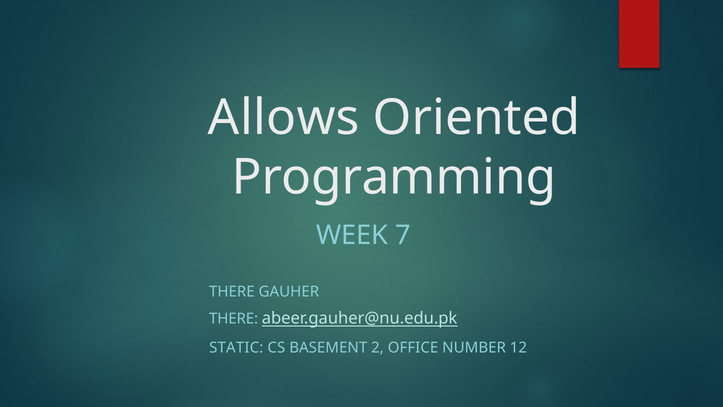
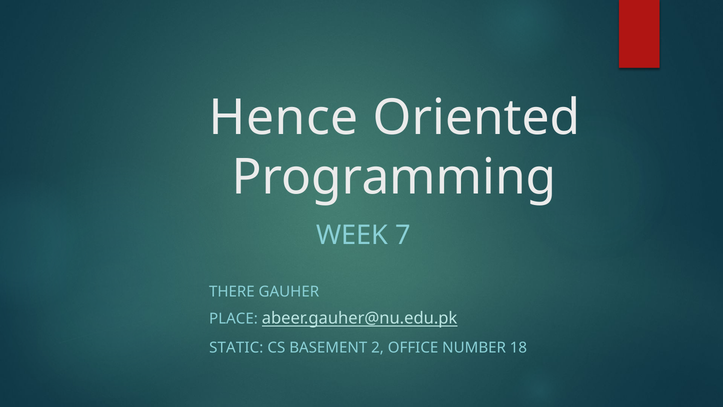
Allows: Allows -> Hence (284, 118)
THERE: THERE -> PLACE (233, 319)
12: 12 -> 18 (518, 347)
